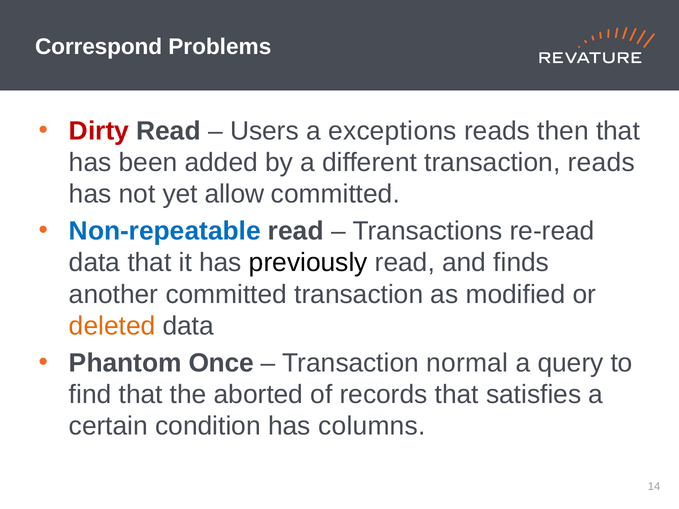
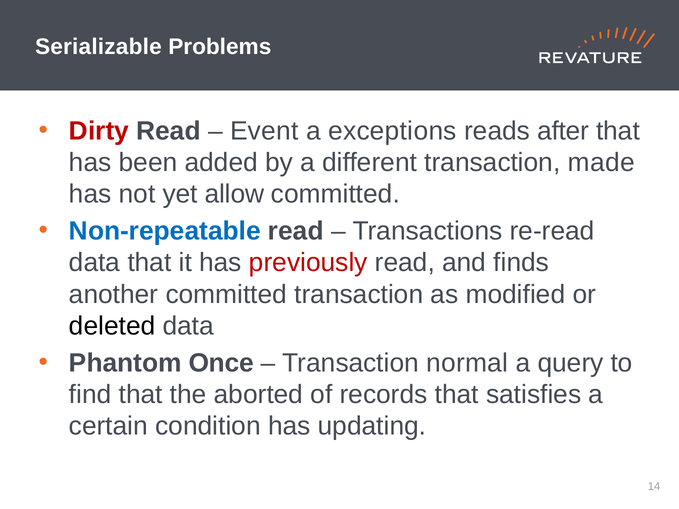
Correspond: Correspond -> Serializable (98, 47)
Users: Users -> Event (264, 131)
then: then -> after (563, 131)
transaction reads: reads -> made (601, 163)
previously colour: black -> red (308, 263)
deleted colour: orange -> black (112, 326)
columns: columns -> updating (372, 426)
